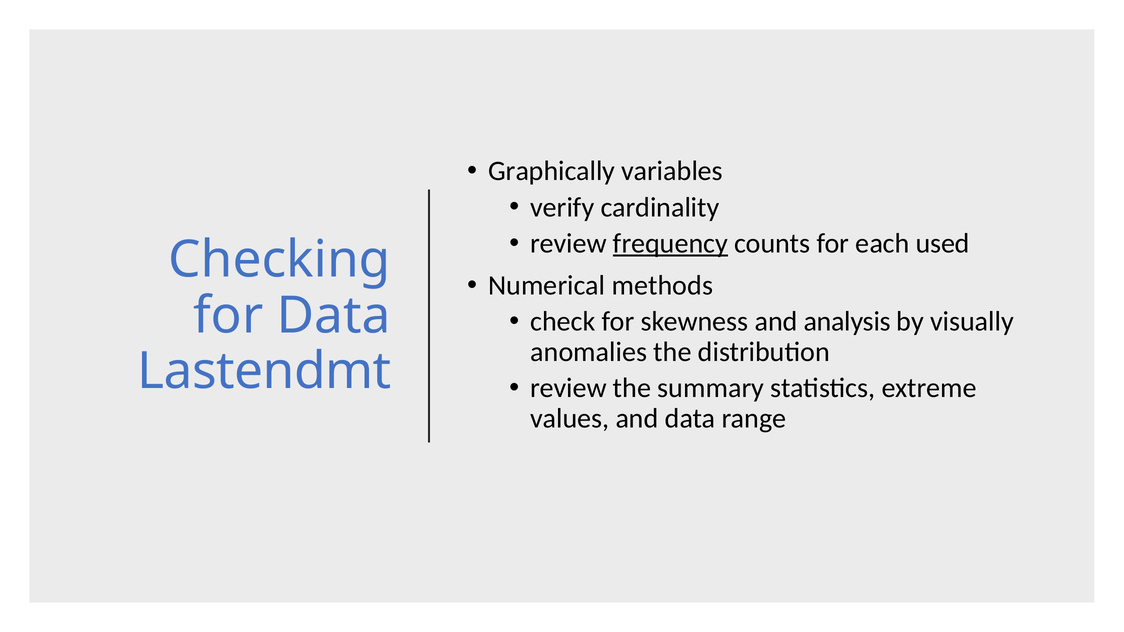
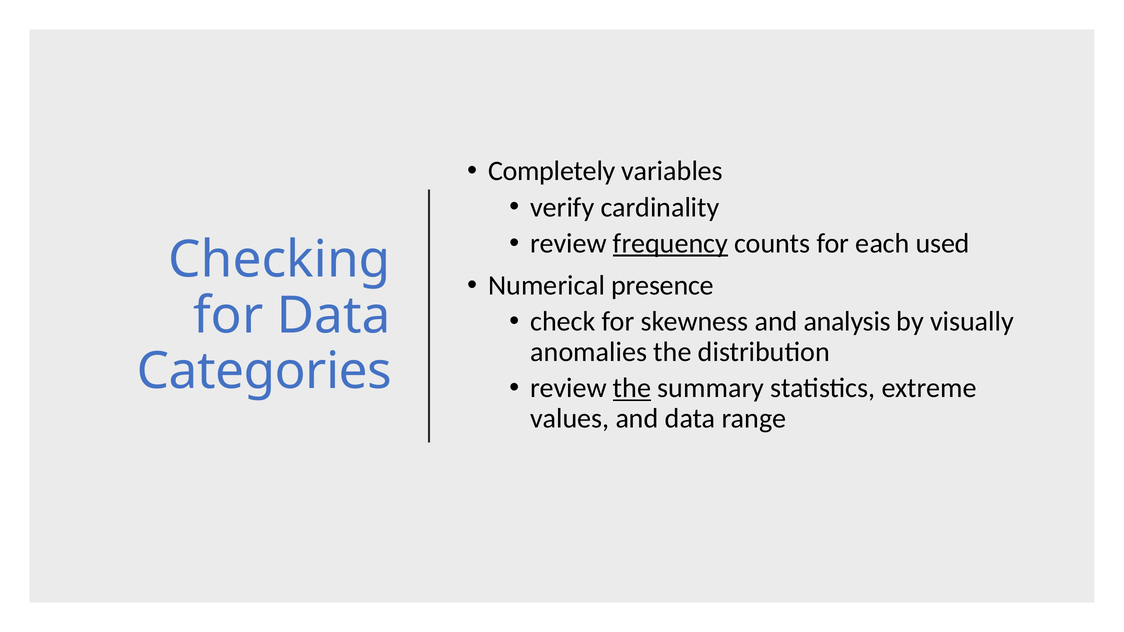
Graphically: Graphically -> Completely (552, 171)
methods: methods -> presence (663, 286)
Lastendmt: Lastendmt -> Categories (264, 372)
the underline: none -> present (632, 388)
